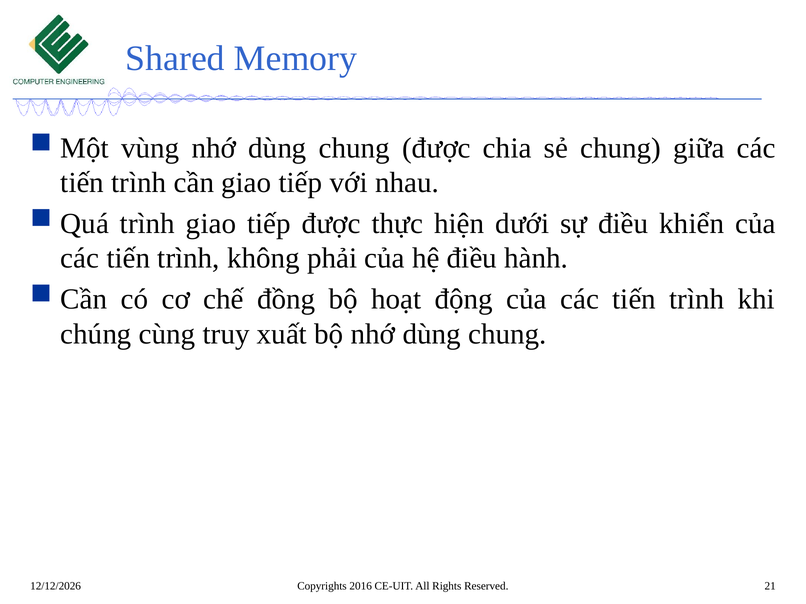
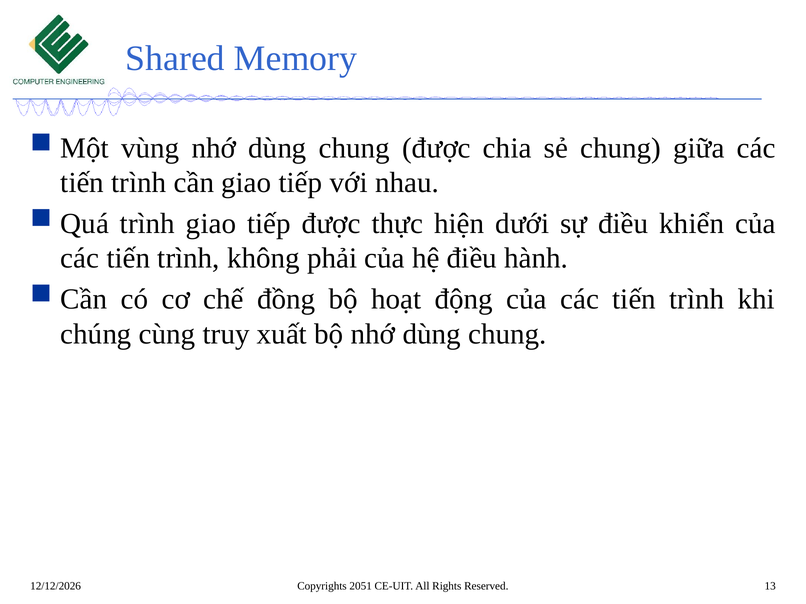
2016: 2016 -> 2051 (361, 587)
21: 21 -> 13 (770, 587)
